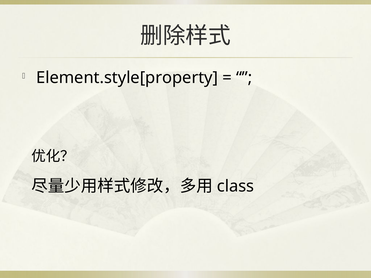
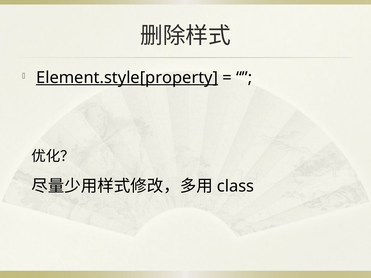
Element.style[property underline: none -> present (127, 78)
